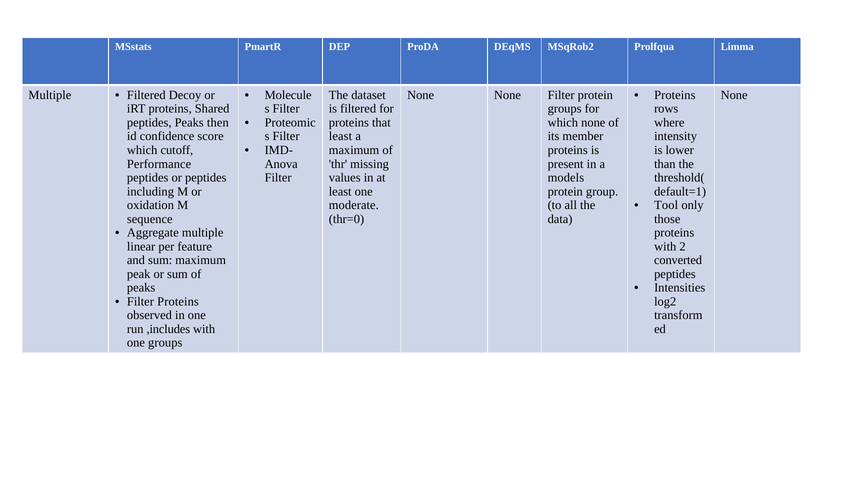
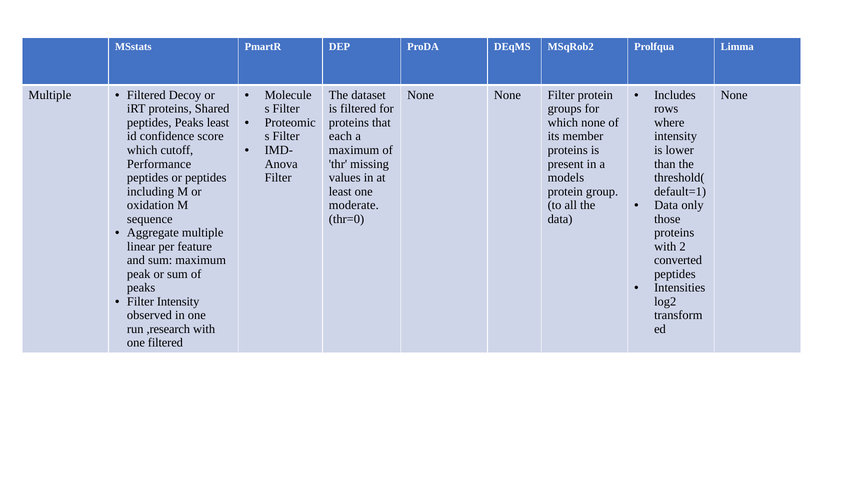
Proteins: Proteins -> Includes (675, 95)
Peaks then: then -> least (218, 123)
least: least -> each (340, 136)
Tool: Tool -> Data (666, 205)
Filter Proteins: Proteins -> Intensity (178, 301)
,includes: ,includes -> ,research (168, 329)
one groups: groups -> filtered (165, 343)
